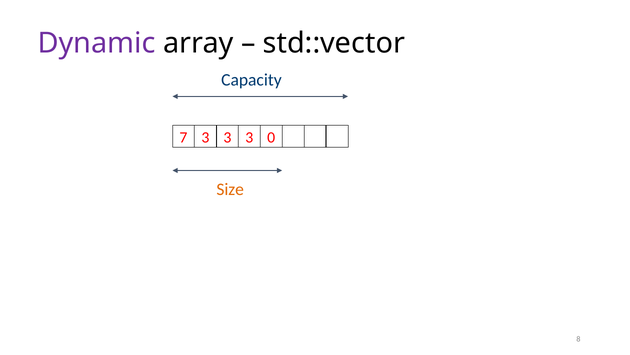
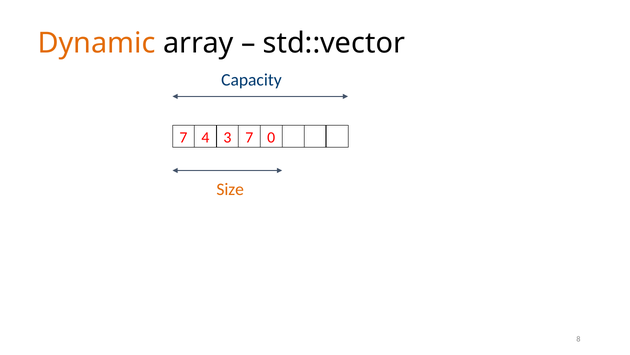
Dynamic colour: purple -> orange (97, 43)
7 3: 3 -> 4 (205, 137)
3: 3 -> 7 (249, 137)
